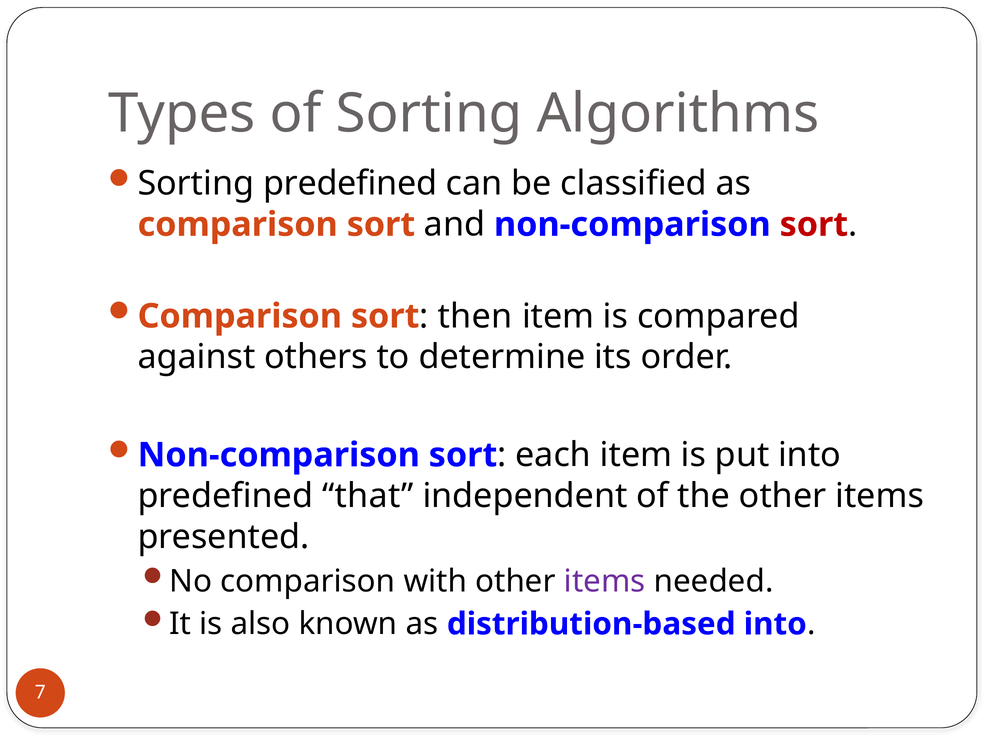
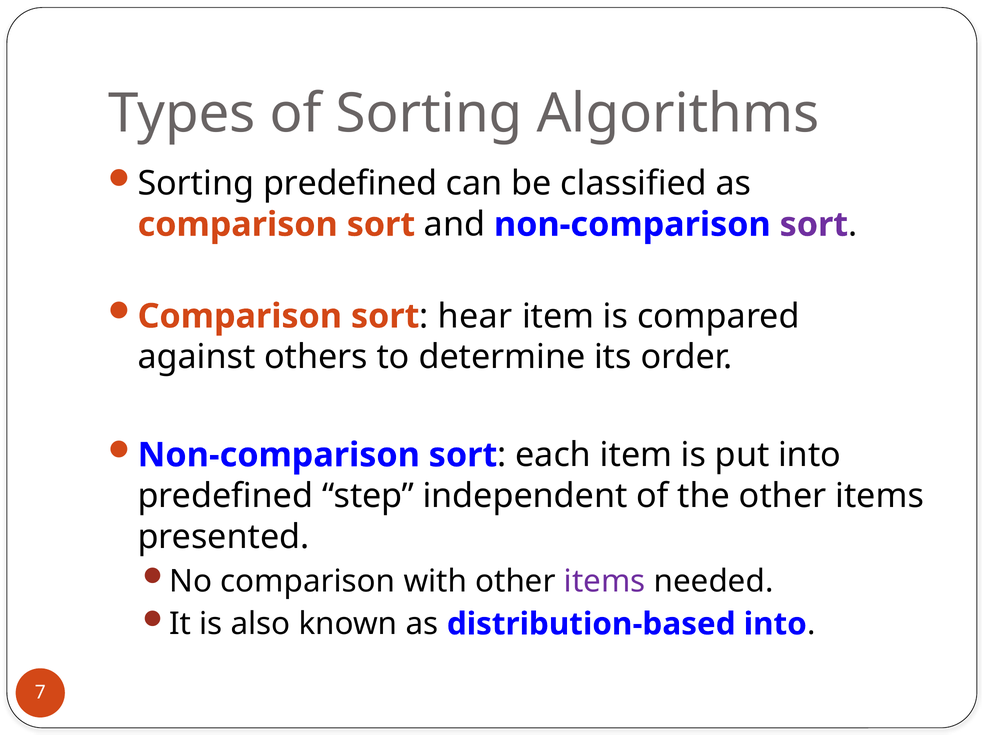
sort colour: red -> purple (814, 225)
then: then -> hear (475, 316)
that: that -> step (368, 496)
